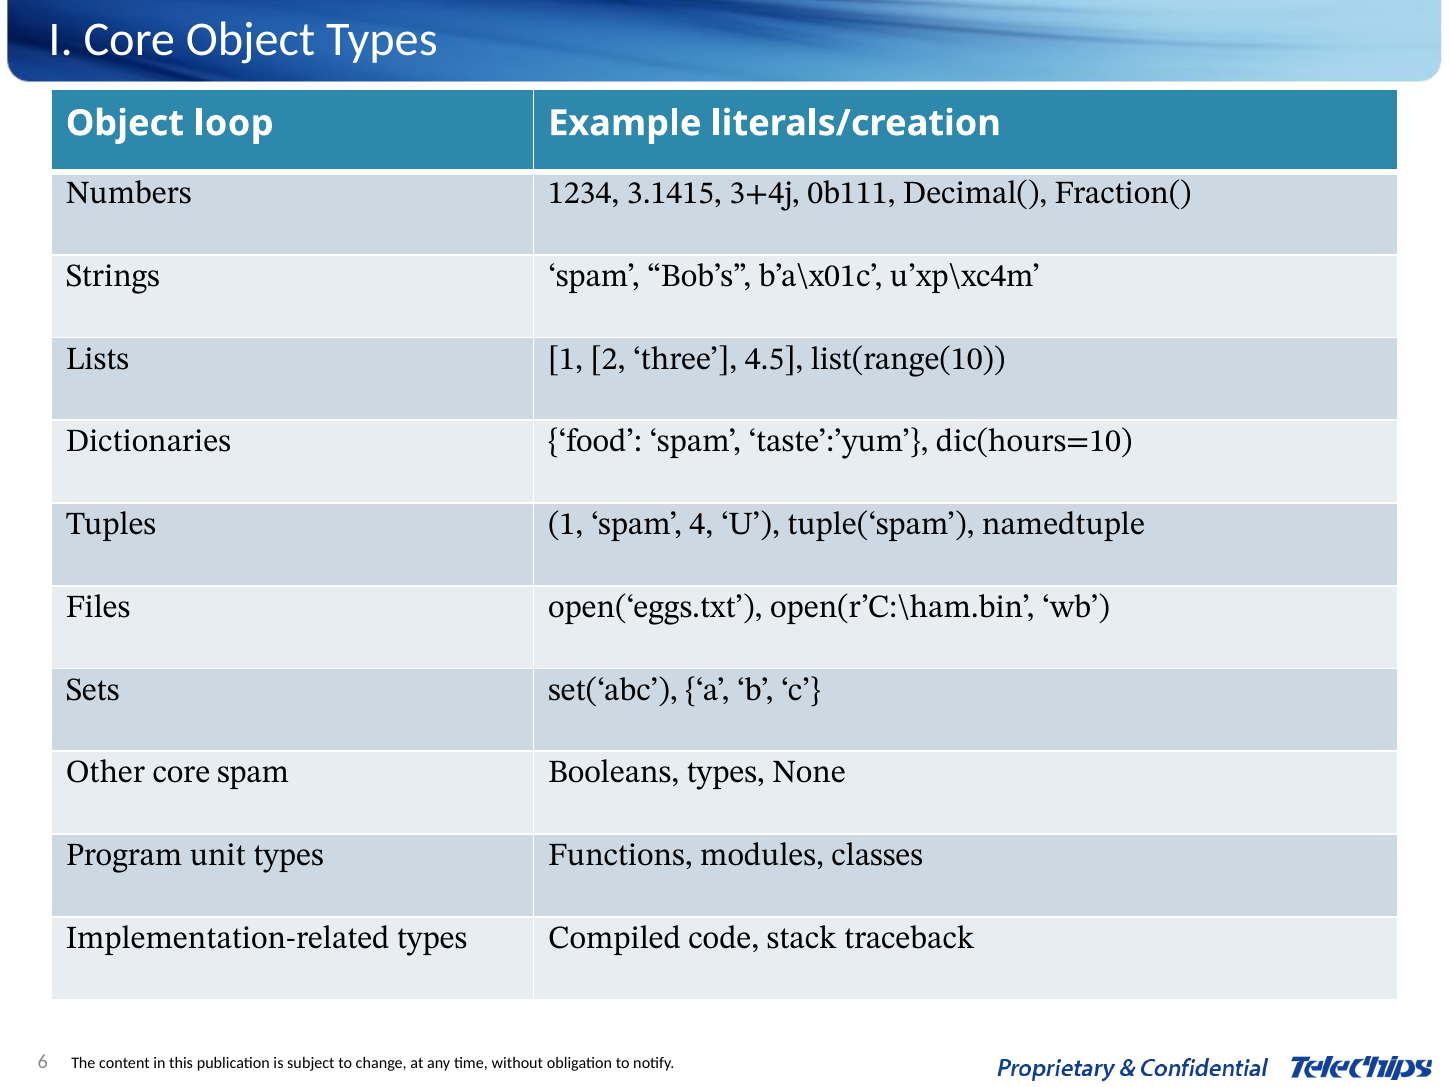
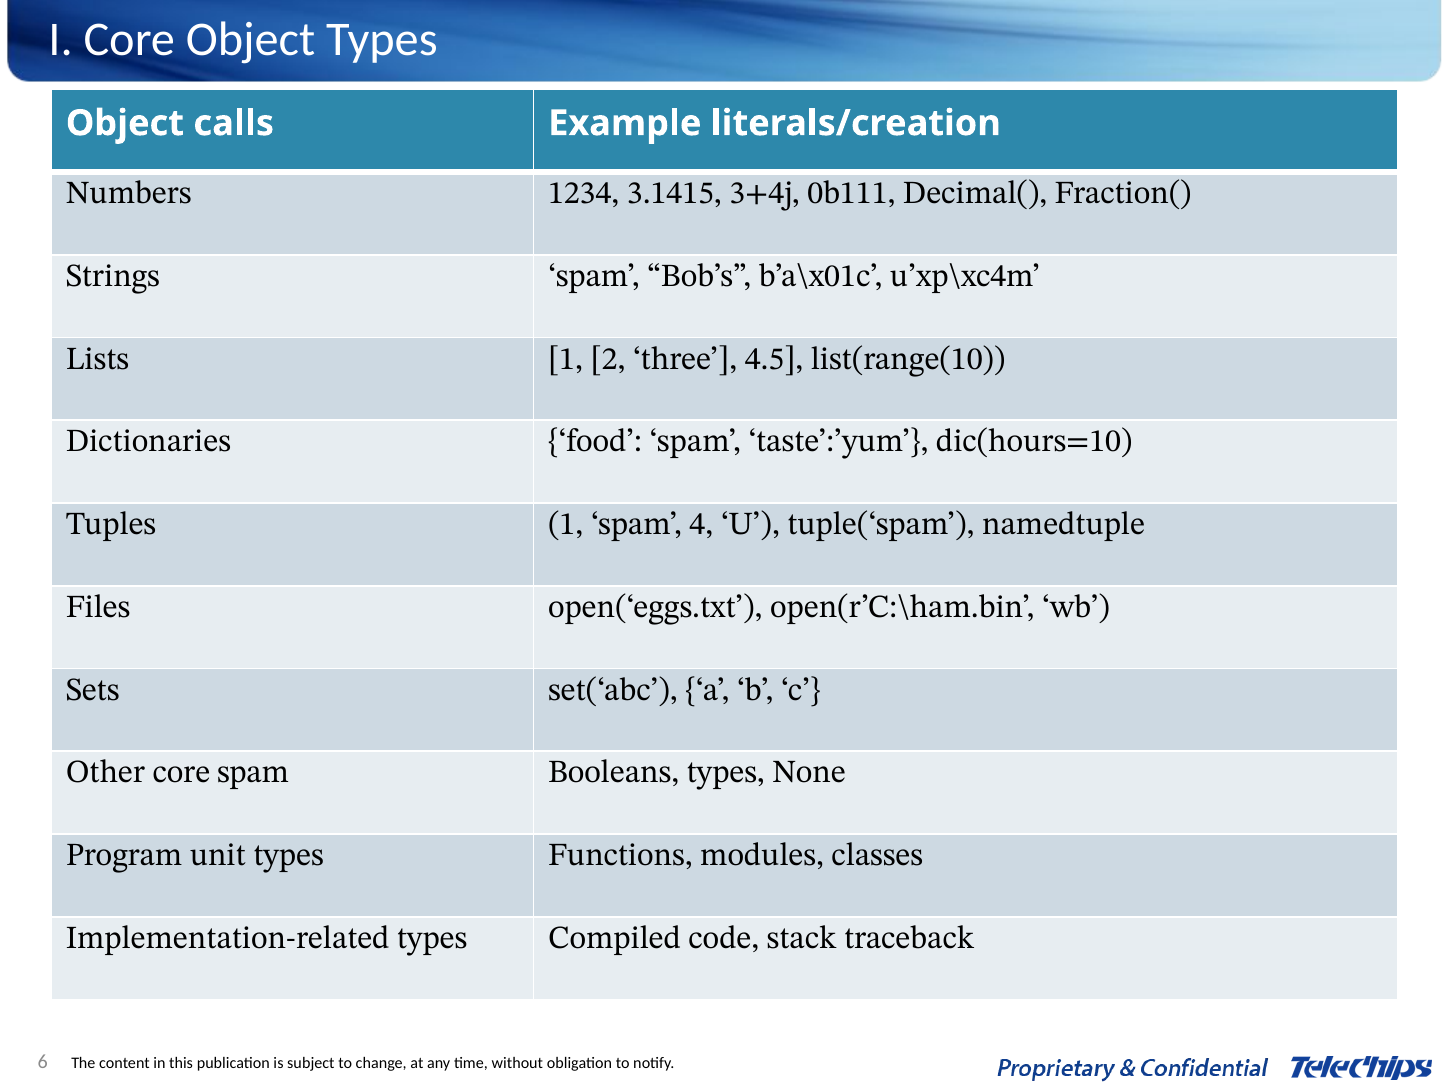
loop: loop -> calls (234, 123)
